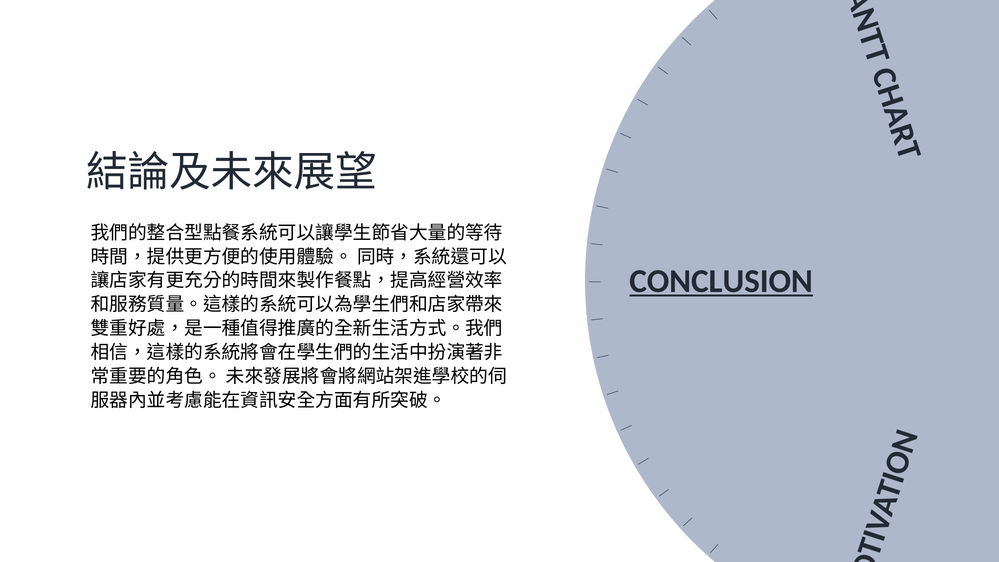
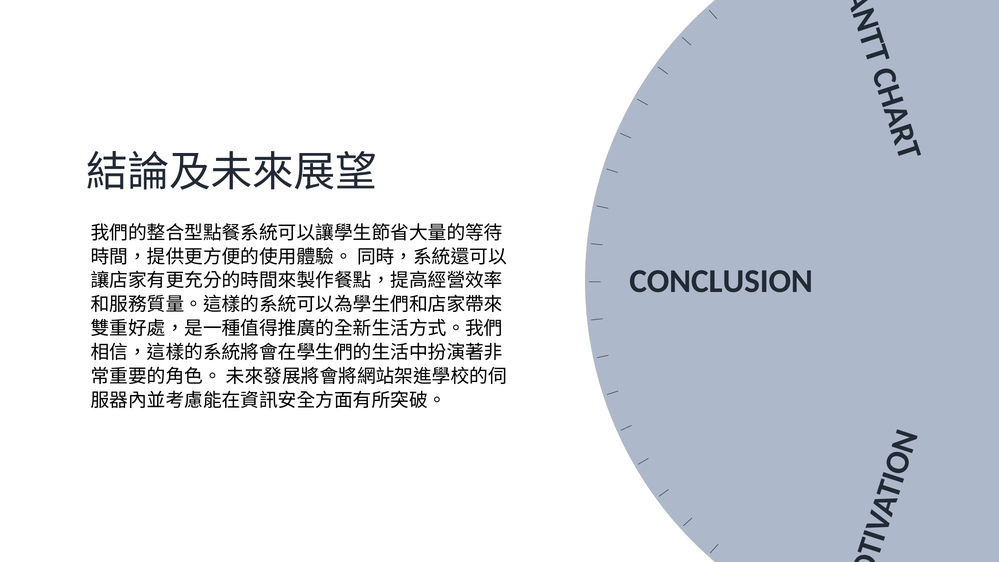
CONCLUSION underline: present -> none (721, 281)
